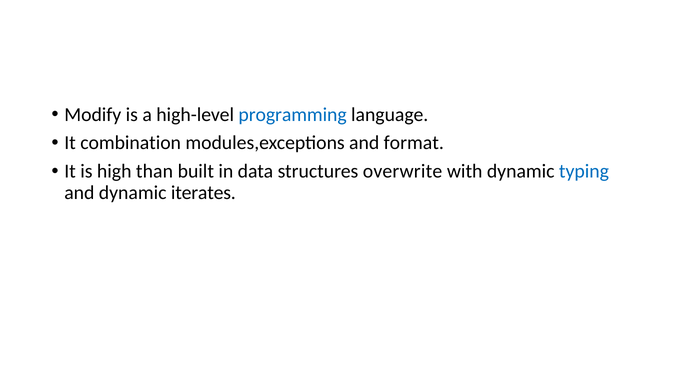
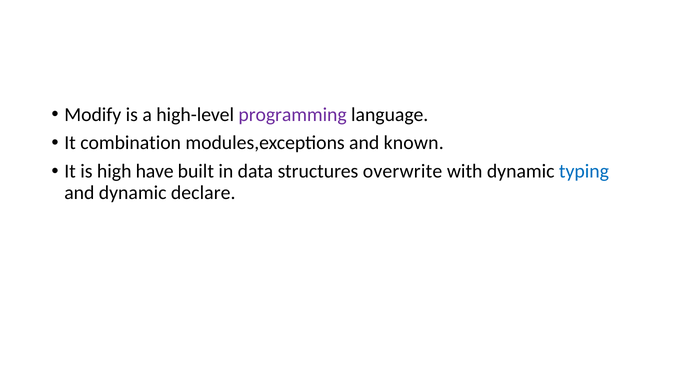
programming colour: blue -> purple (293, 114)
format: format -> known (414, 143)
than: than -> have (155, 171)
iterates: iterates -> declare (203, 193)
